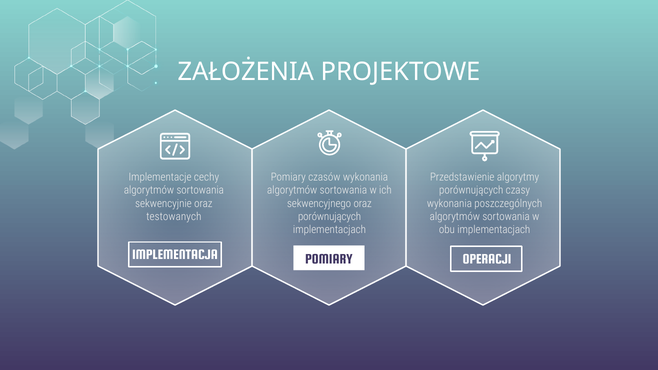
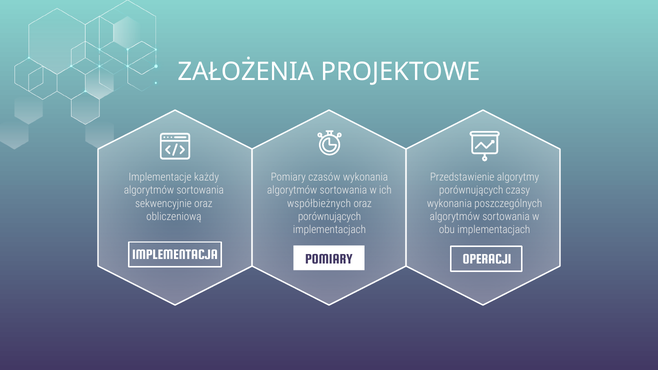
cechy: cechy -> każdy (207, 177)
sekwencyjnego: sekwencyjnego -> współbieżnych (319, 204)
testowanych: testowanych -> obliczeniową (174, 217)
